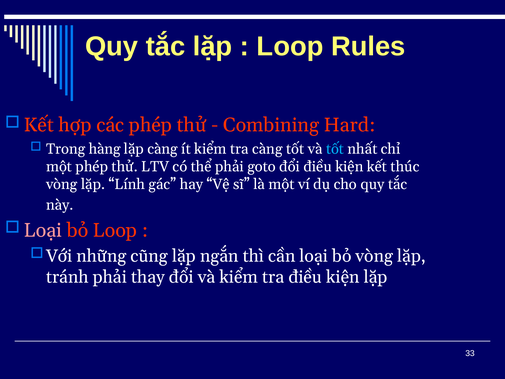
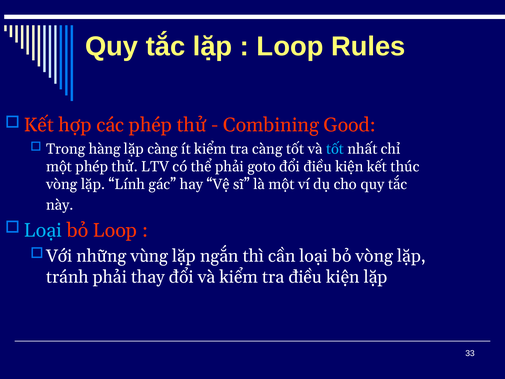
Hard: Hard -> Good (350, 125)
Loại colour: pink -> light blue (43, 230)
cũng: cũng -> vùng (149, 256)
